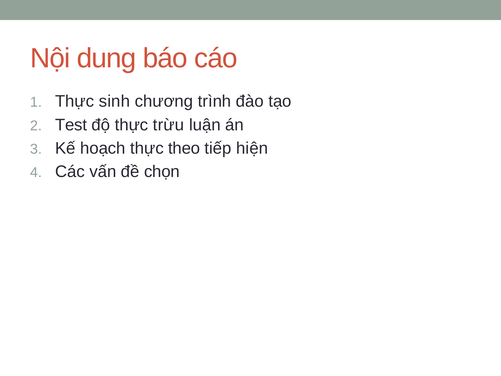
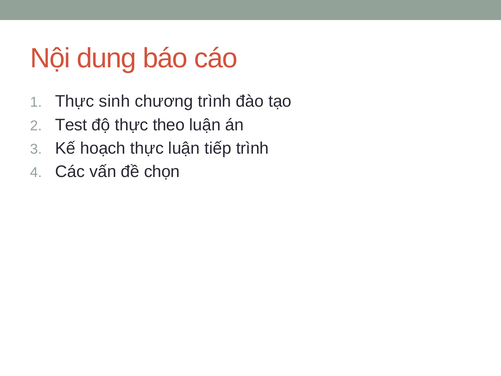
trừu: trừu -> theo (169, 125)
thực theo: theo -> luận (184, 148)
tiếp hiện: hiện -> trình (252, 148)
